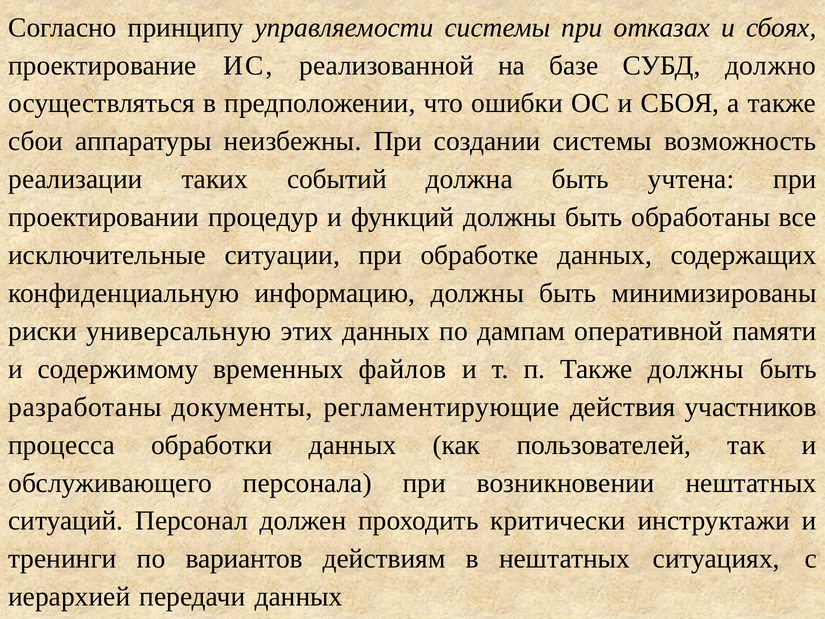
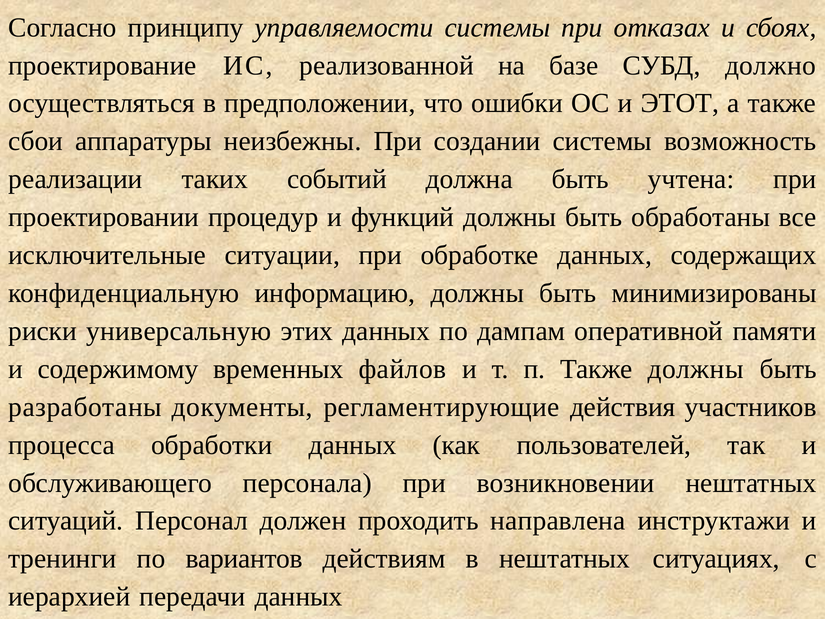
СБОЯ: СБОЯ -> ЭТОТ (680, 103)
критически: критически -> направлена (558, 521)
